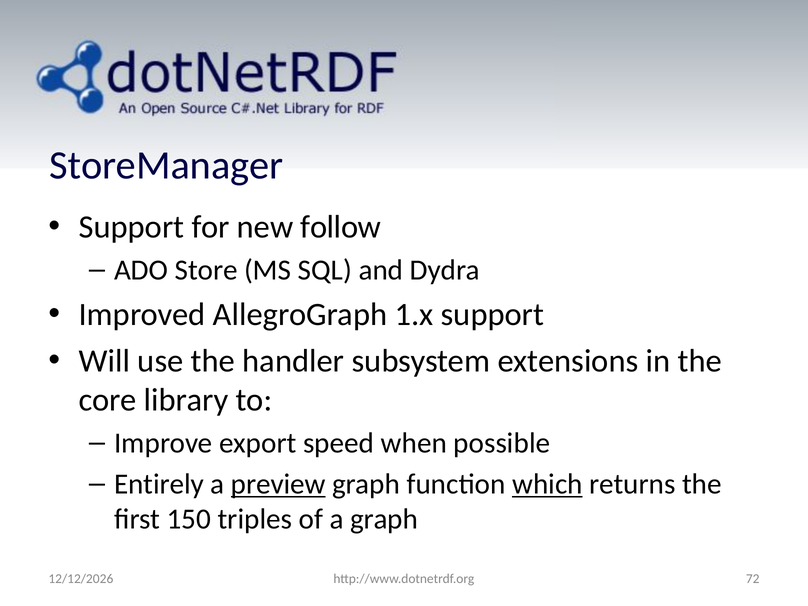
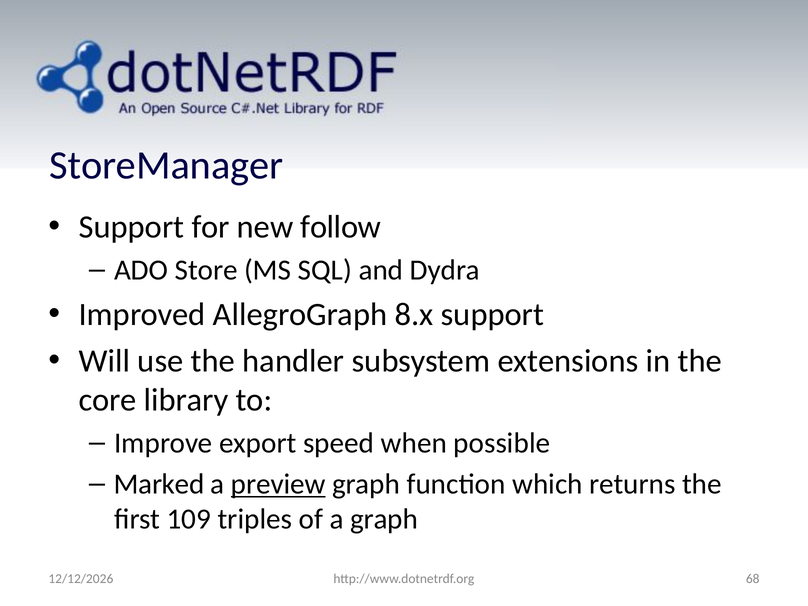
1.x: 1.x -> 8.x (414, 315)
Entirely: Entirely -> Marked (159, 484)
which underline: present -> none (547, 484)
150: 150 -> 109 (189, 519)
72: 72 -> 68 (753, 579)
